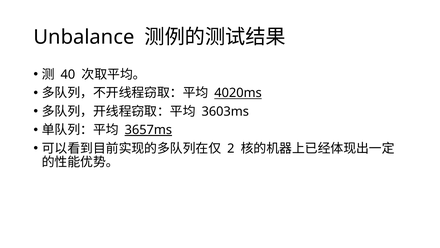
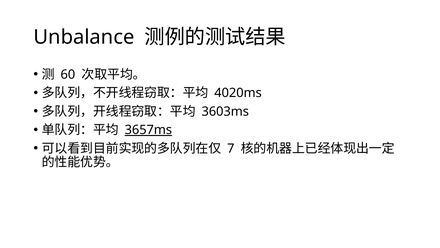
40: 40 -> 60 (68, 74)
4020ms underline: present -> none (238, 93)
2: 2 -> 7 (231, 148)
